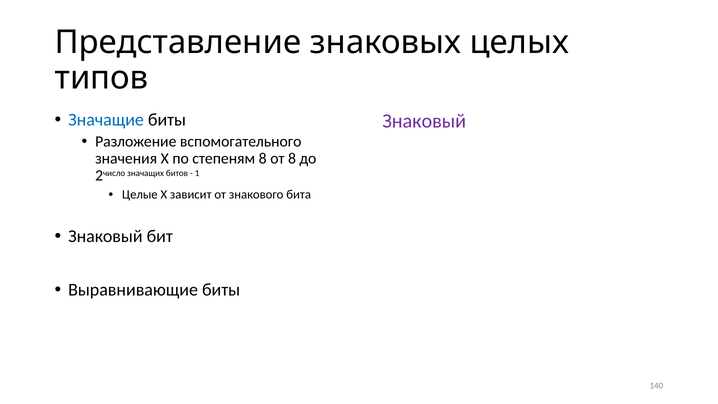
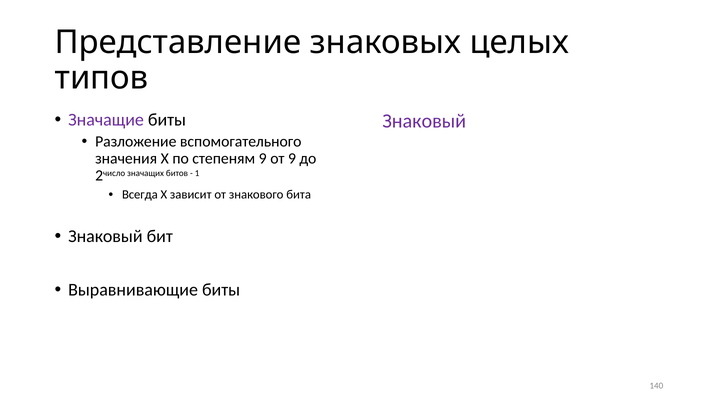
Значащие colour: blue -> purple (106, 120)
степеням 8: 8 -> 9 (263, 159)
от 8: 8 -> 9 (292, 159)
Целые: Целые -> Всегда (140, 195)
